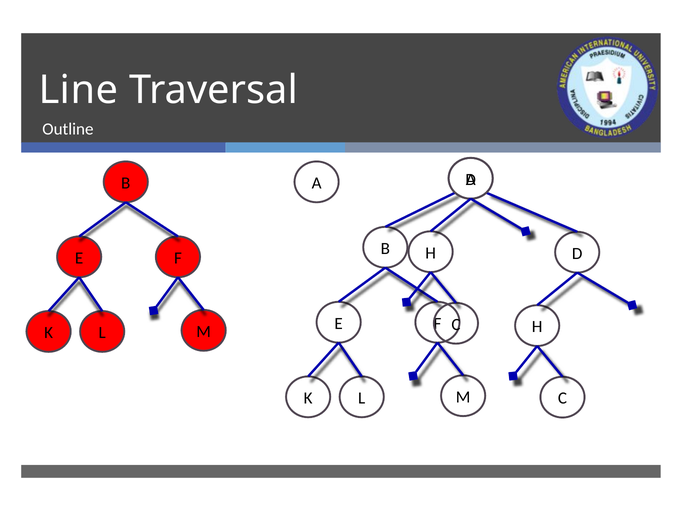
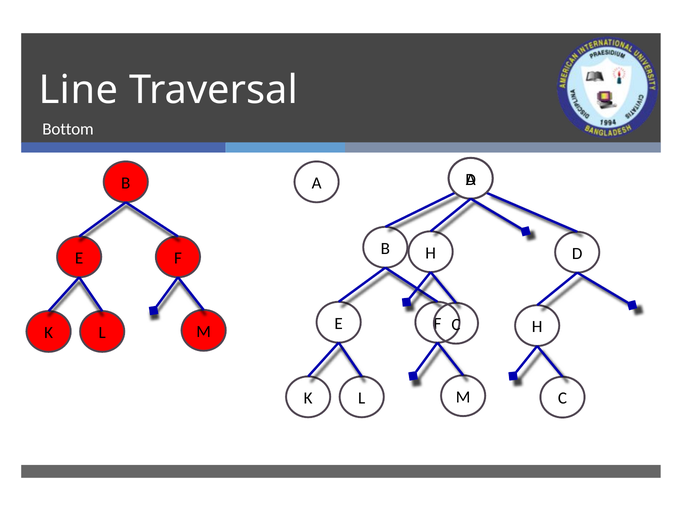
Outline: Outline -> Bottom (68, 129)
